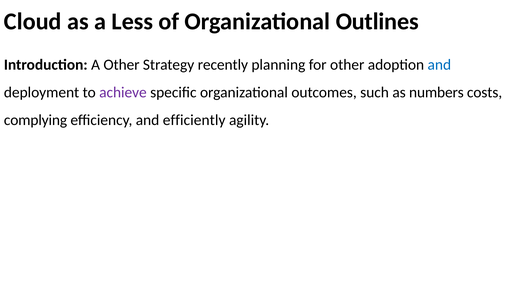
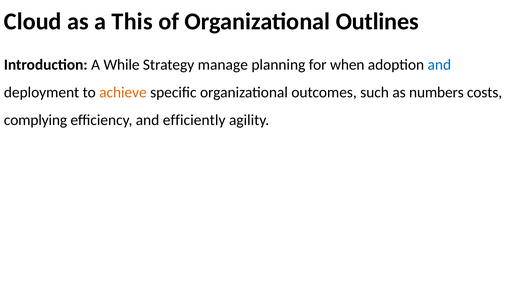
Less: Less -> This (132, 21)
A Other: Other -> While (122, 65)
recently: recently -> manage (223, 65)
for other: other -> when (347, 65)
achieve colour: purple -> orange (123, 92)
